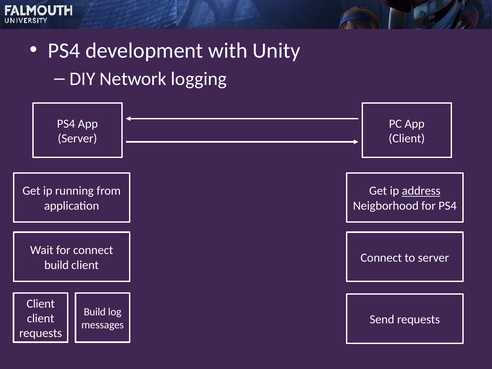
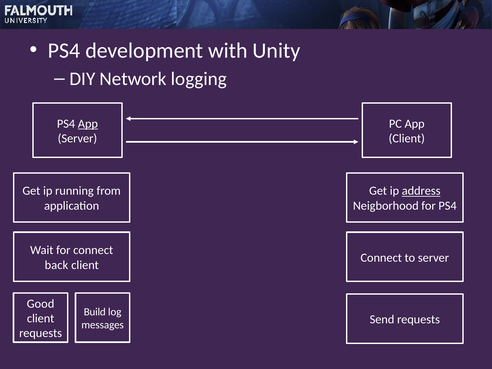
App underline: none -> present (88, 124)
build: build -> back (56, 265)
Client: Client -> Good (41, 304)
